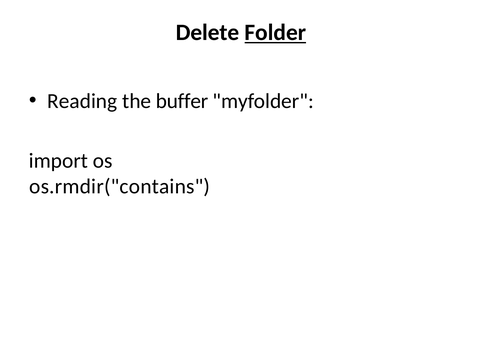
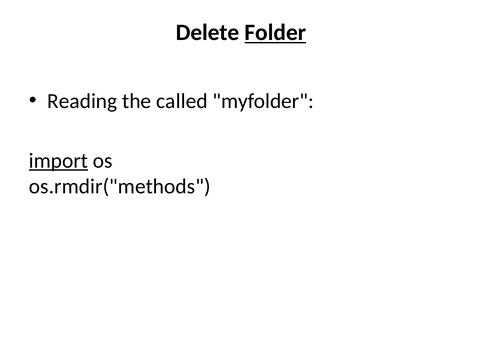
buffer: buffer -> called (182, 101)
import underline: none -> present (59, 161)
os.rmdir("contains: os.rmdir("contains -> os.rmdir("methods (120, 187)
